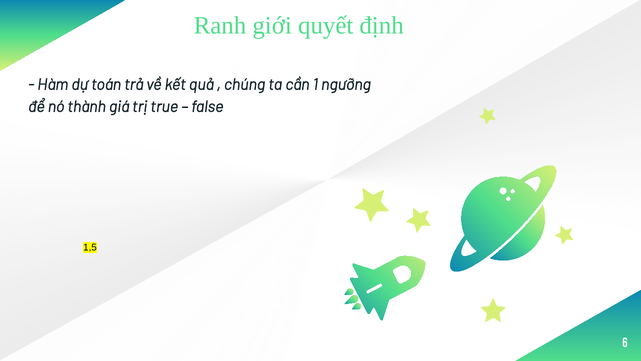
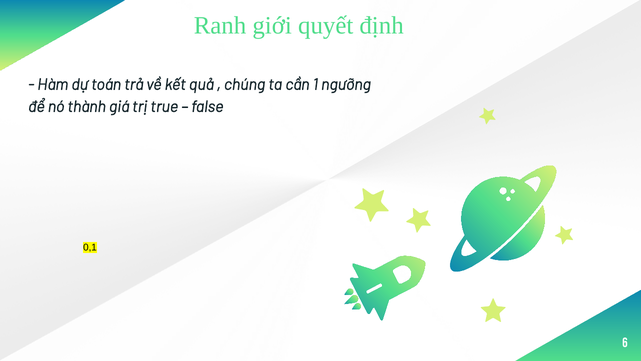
1,5: 1,5 -> 0,1 (90, 247)
